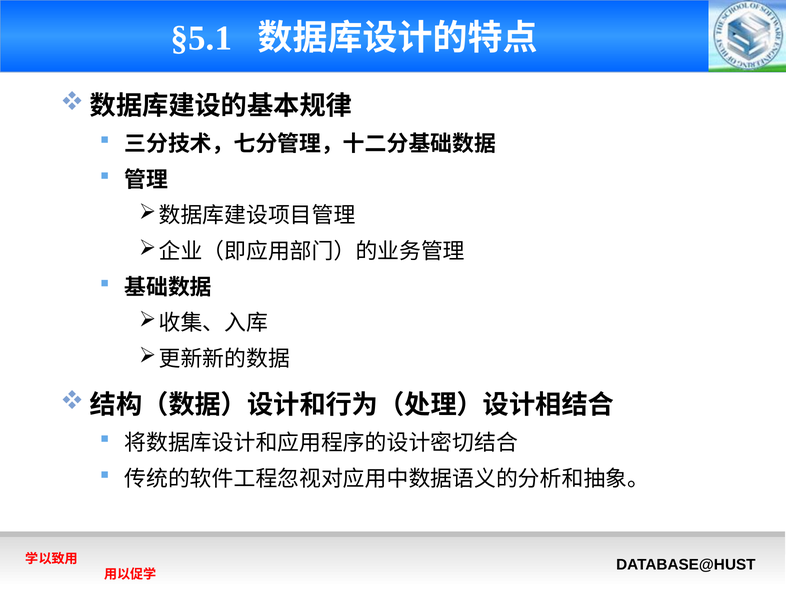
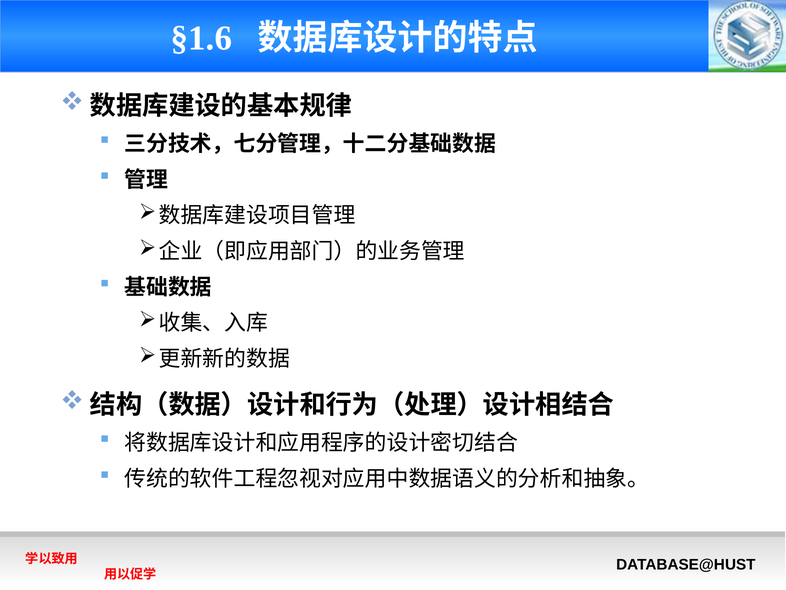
§5.1: §5.1 -> §1.6 (201, 38)
